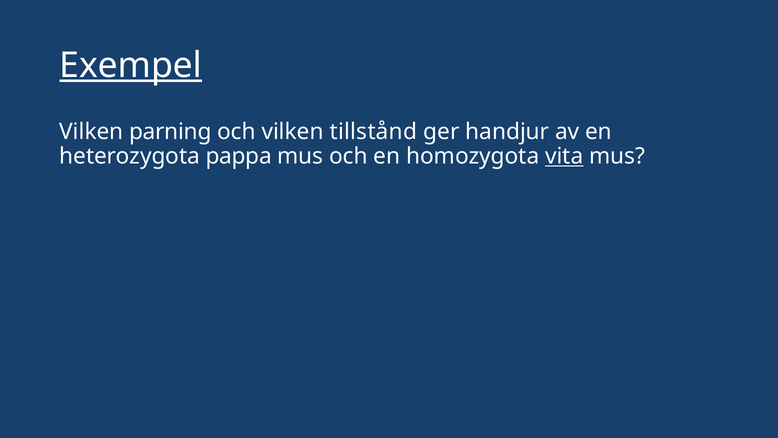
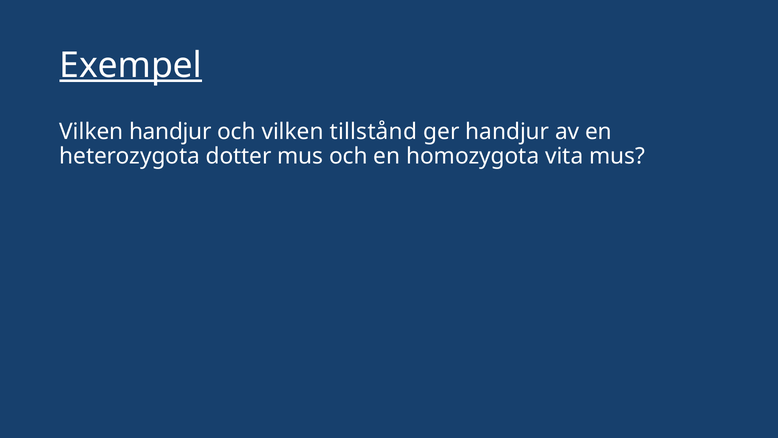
Vilken parning: parning -> handjur (170, 132)
pappa: pappa -> dotter (239, 156)
vita underline: present -> none (564, 156)
